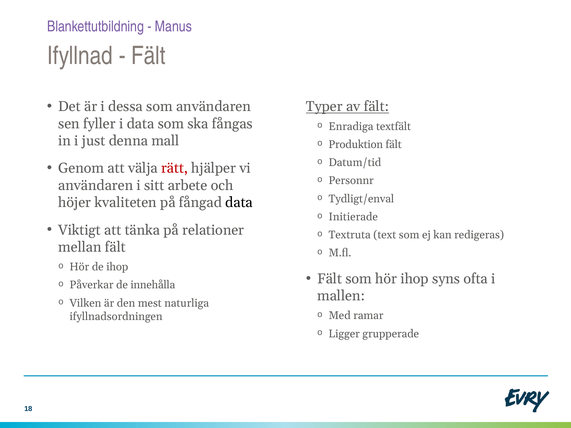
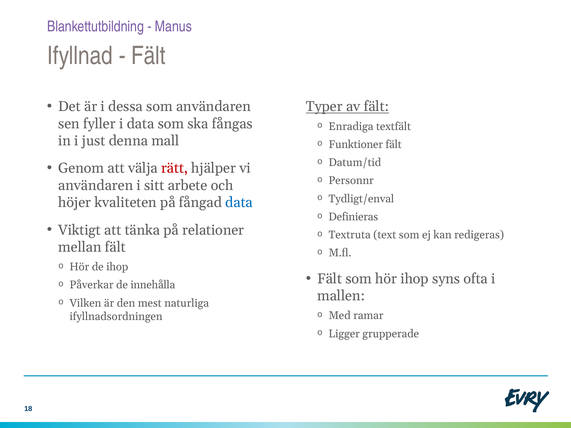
Produktion: Produktion -> Funktioner (356, 145)
data colour: black -> blue (239, 203)
Initierade: Initierade -> Definieras (353, 217)
